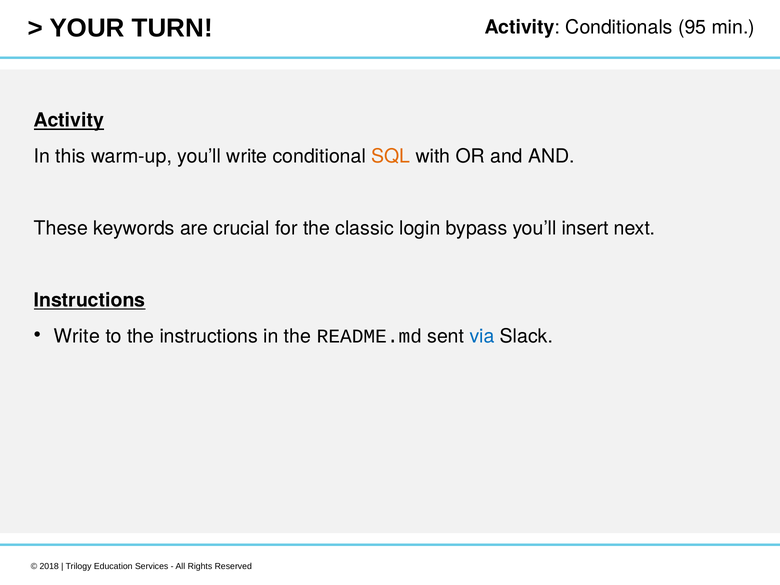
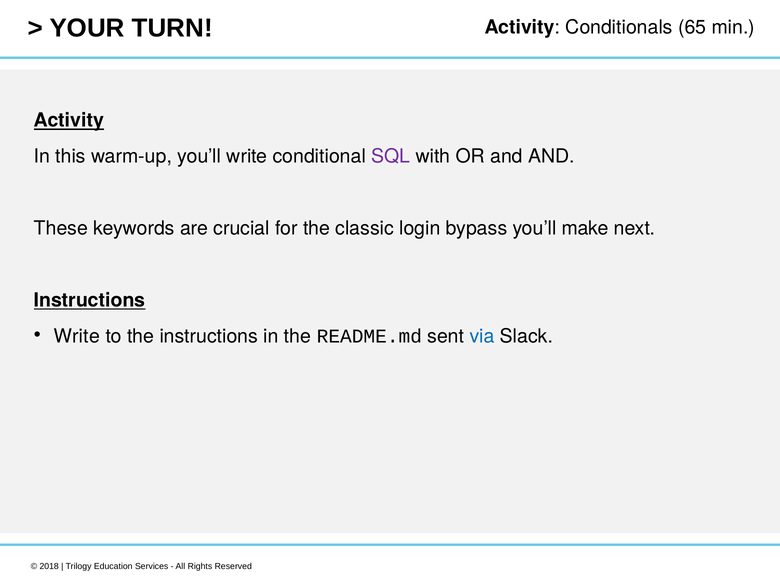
95: 95 -> 65 (692, 27)
SQL colour: orange -> purple (391, 156)
insert: insert -> make (585, 228)
